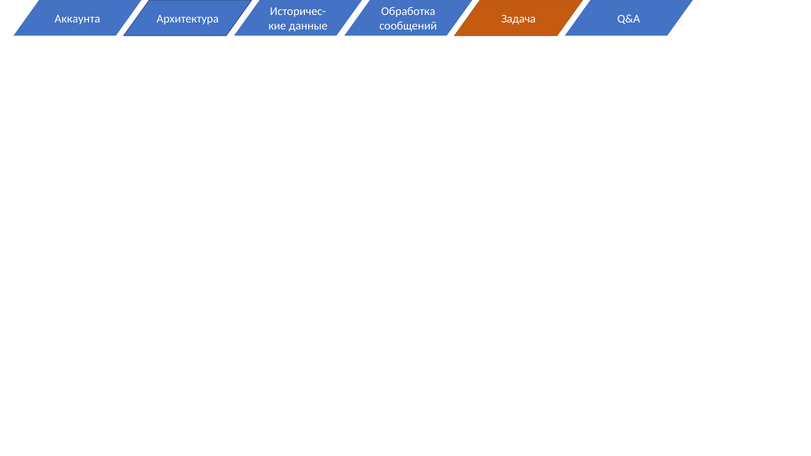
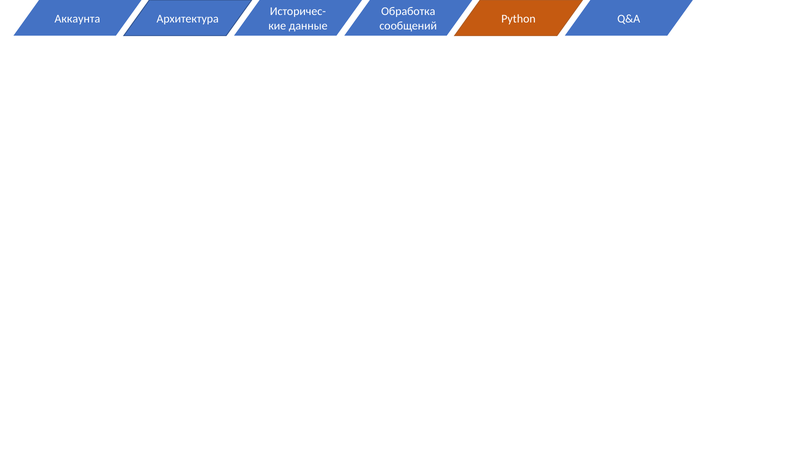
Задача: Задача -> Python (518, 19)
